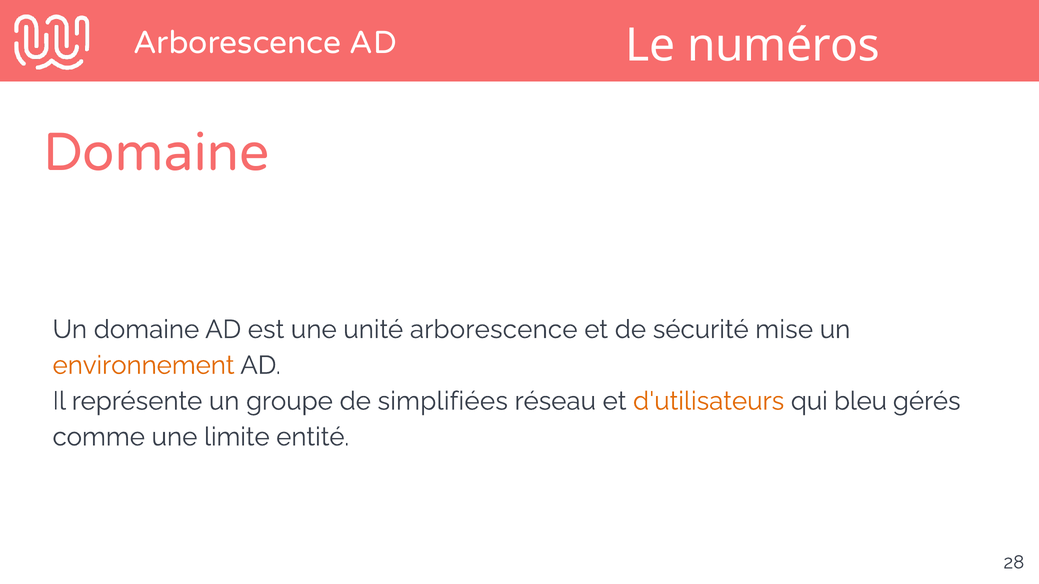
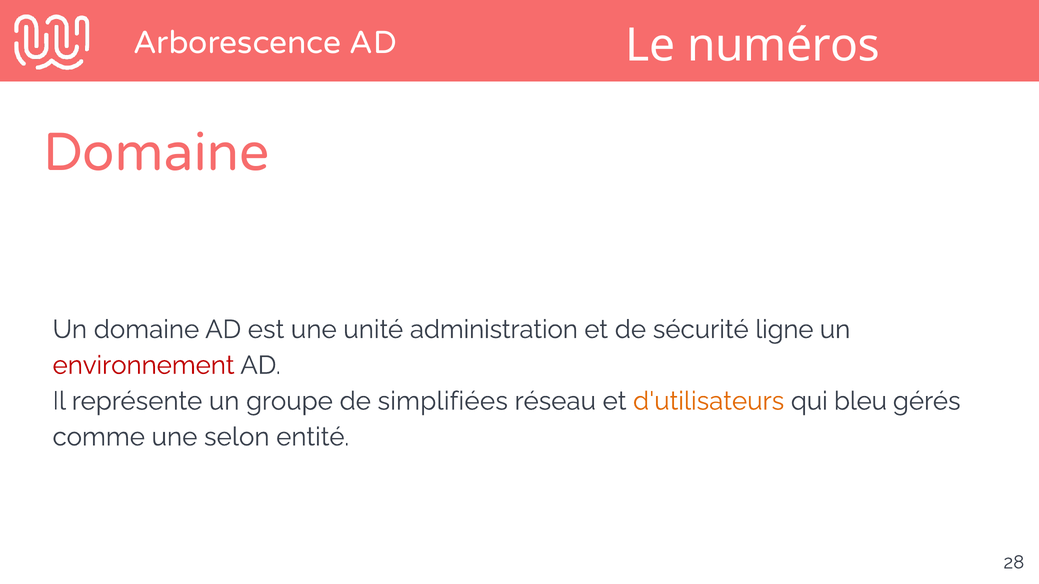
unité arborescence: arborescence -> administration (494, 330)
mise: mise -> ligne (784, 330)
environnement colour: orange -> red (144, 366)
limite: limite -> selon (237, 437)
